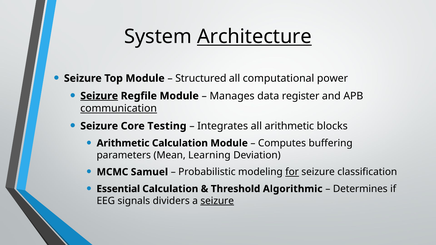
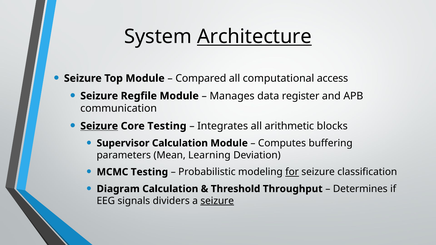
Structured: Structured -> Compared (201, 78)
power: power -> access (333, 78)
Seizure underline: present -> none (99, 96)
communication underline: present -> none (119, 109)
Seizure underline: none -> present (99, 126)
Arithmetic: Arithmetic -> Supervisor (123, 143)
MCMC Samuel: Samuel -> Testing (149, 172)
Essential: Essential -> Diagram (118, 189)
Algorithmic: Algorithmic -> Throughput (293, 189)
